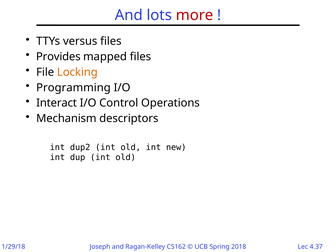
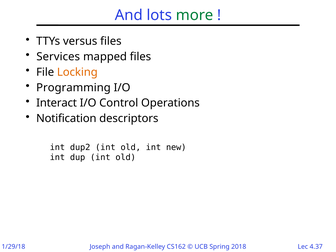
more colour: red -> green (195, 15)
Provides: Provides -> Services (58, 57)
Mechanism: Mechanism -> Notification (66, 118)
